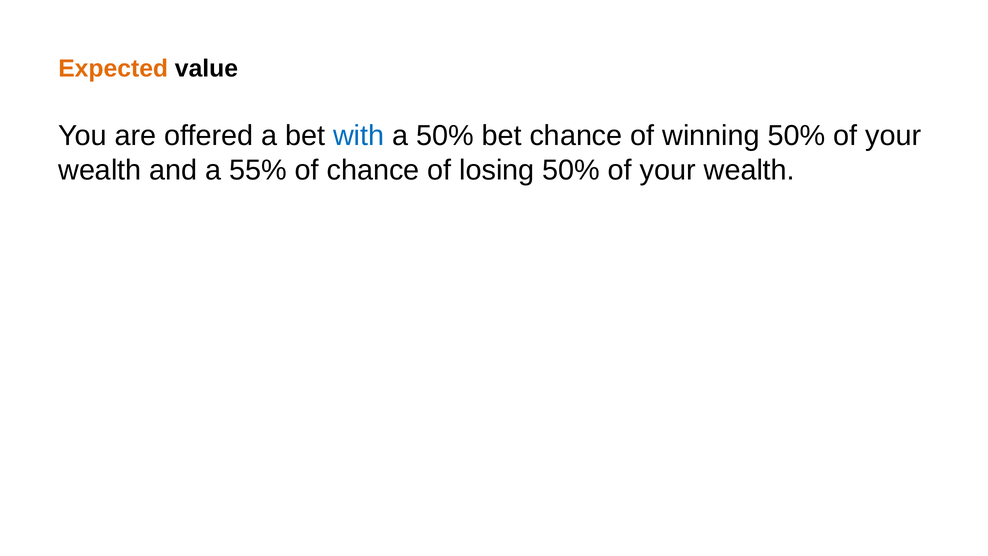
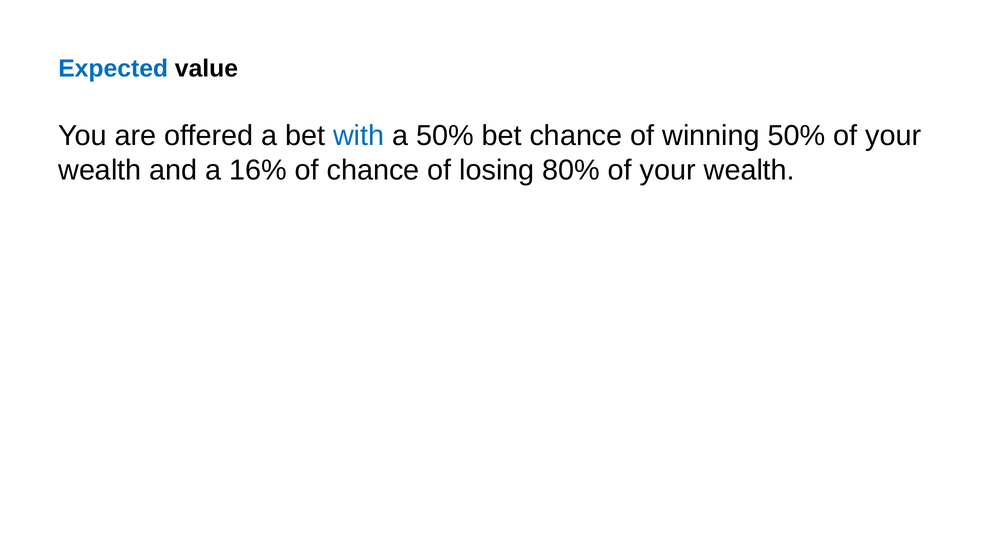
Expected colour: orange -> blue (113, 68)
55%: 55% -> 16% (258, 170)
losing 50%: 50% -> 80% (571, 170)
